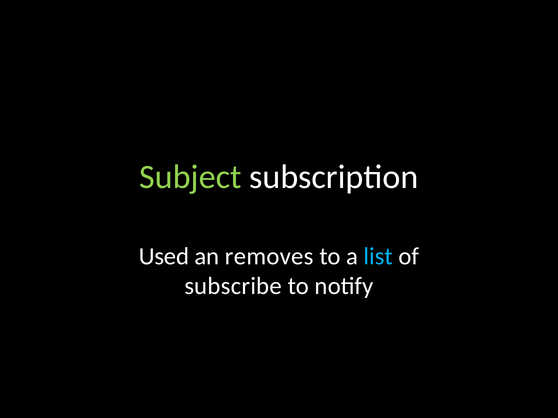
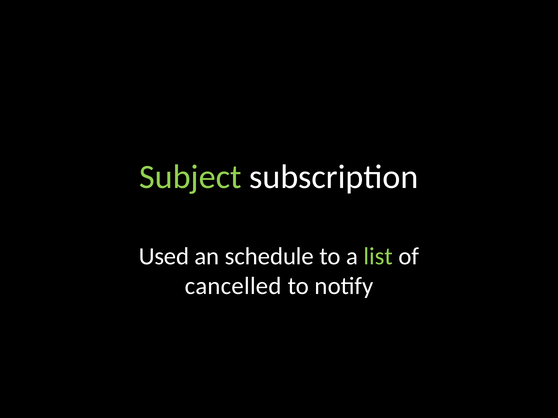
removes: removes -> schedule (269, 257)
list colour: light blue -> light green (378, 257)
subscribe: subscribe -> cancelled (233, 286)
